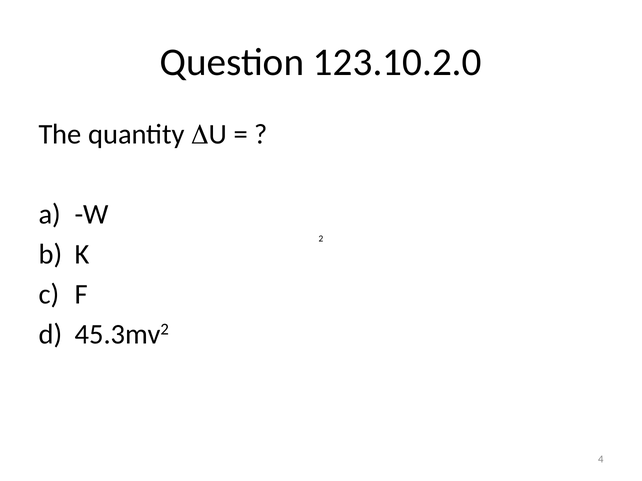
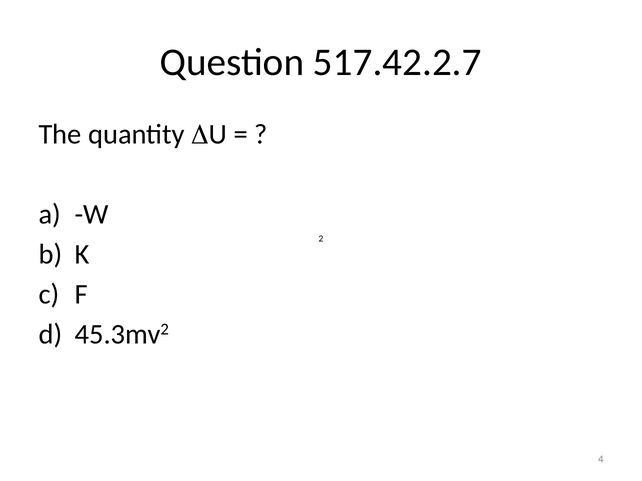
123.10.2.0: 123.10.2.0 -> 517.42.2.7 (397, 62)
